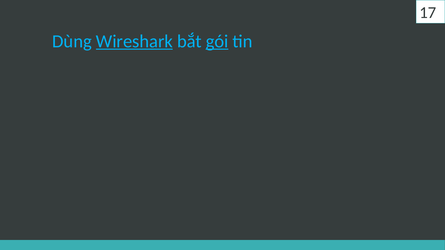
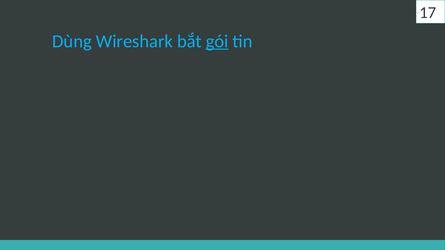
Wireshark underline: present -> none (134, 41)
